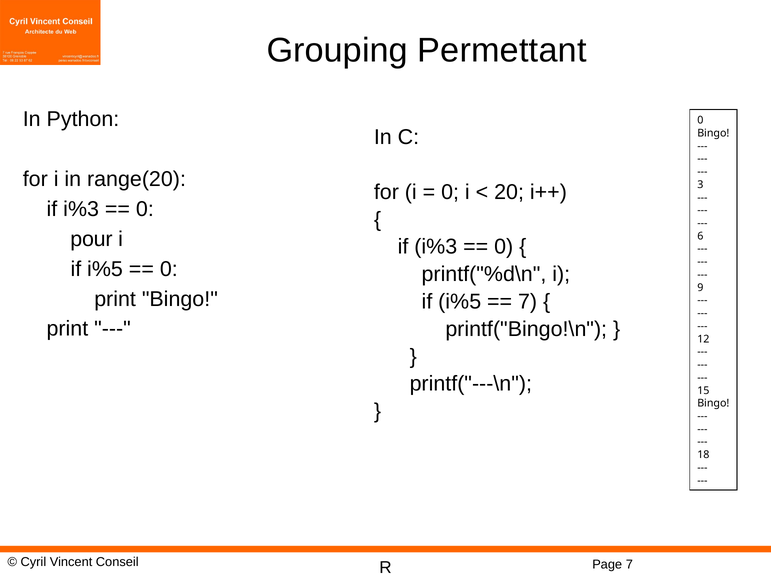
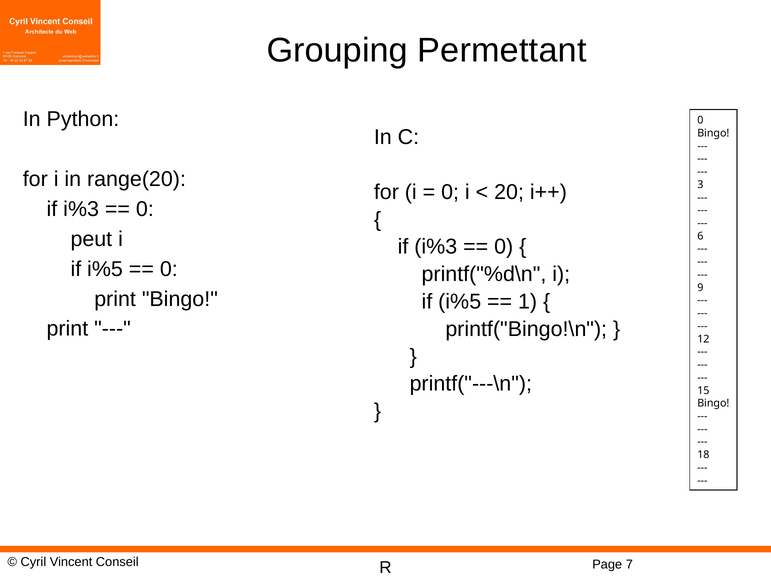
pour: pour -> peut (91, 239)
7: 7 -> 1 (528, 302)
